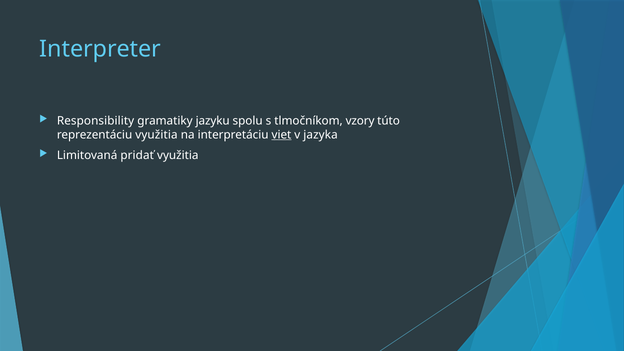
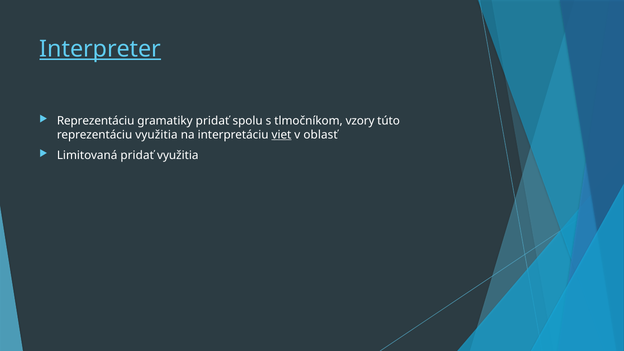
Interpreter underline: none -> present (100, 49)
Responsibility: Responsibility -> Reprezentáciu (96, 121)
gramatiky jazyku: jazyku -> pridať (213, 121)
jazyka: jazyka -> oblasť (321, 135)
